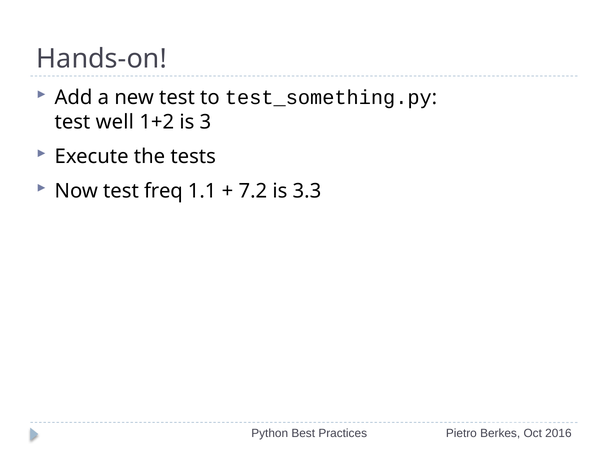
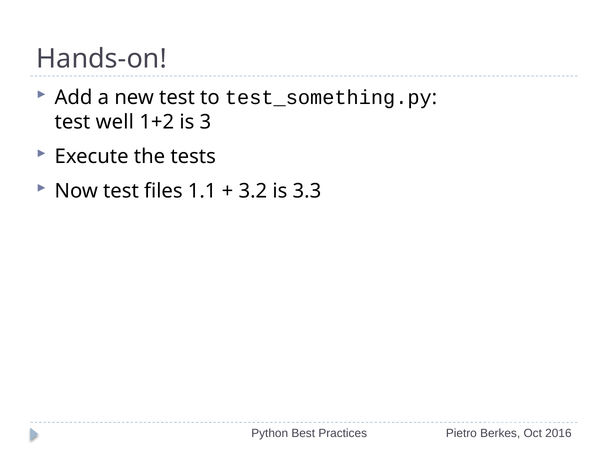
freq: freq -> files (163, 191)
7.2: 7.2 -> 3.2 (253, 191)
